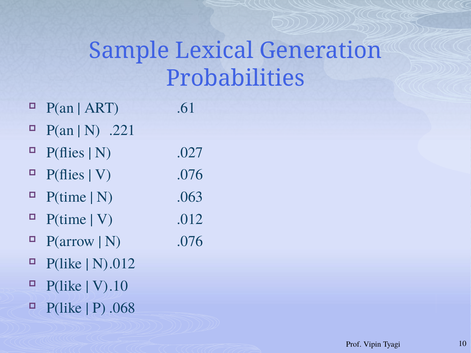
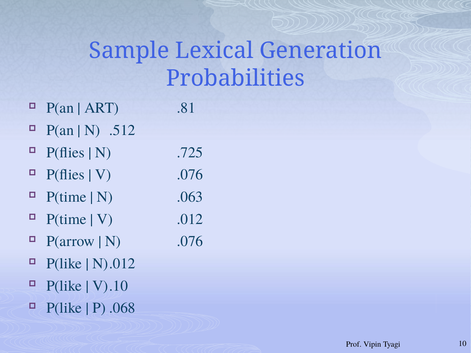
.61: .61 -> .81 (186, 108)
.221: .221 -> .512 (122, 130)
.027: .027 -> .725 (190, 153)
